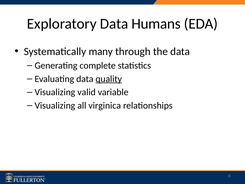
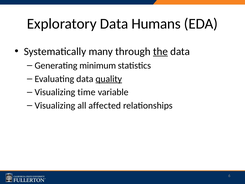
the underline: none -> present (160, 51)
complete: complete -> minimum (98, 65)
valid: valid -> time (86, 92)
virginica: virginica -> affected (105, 105)
